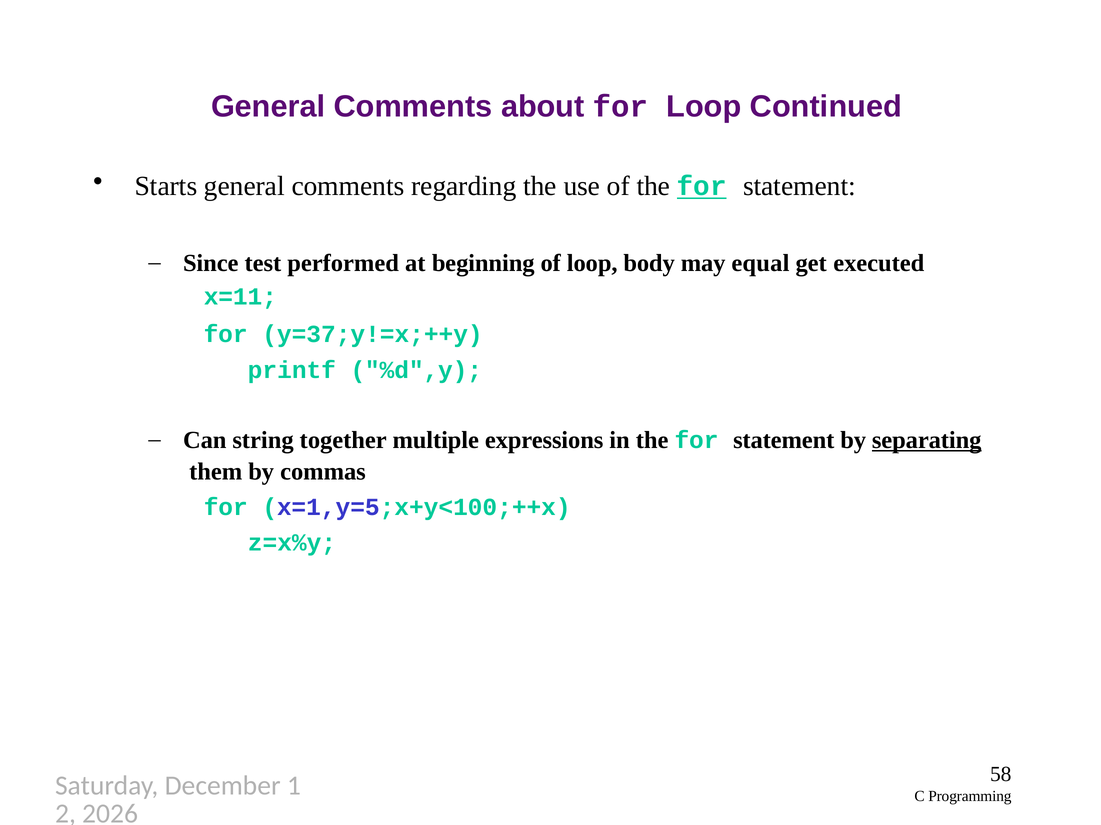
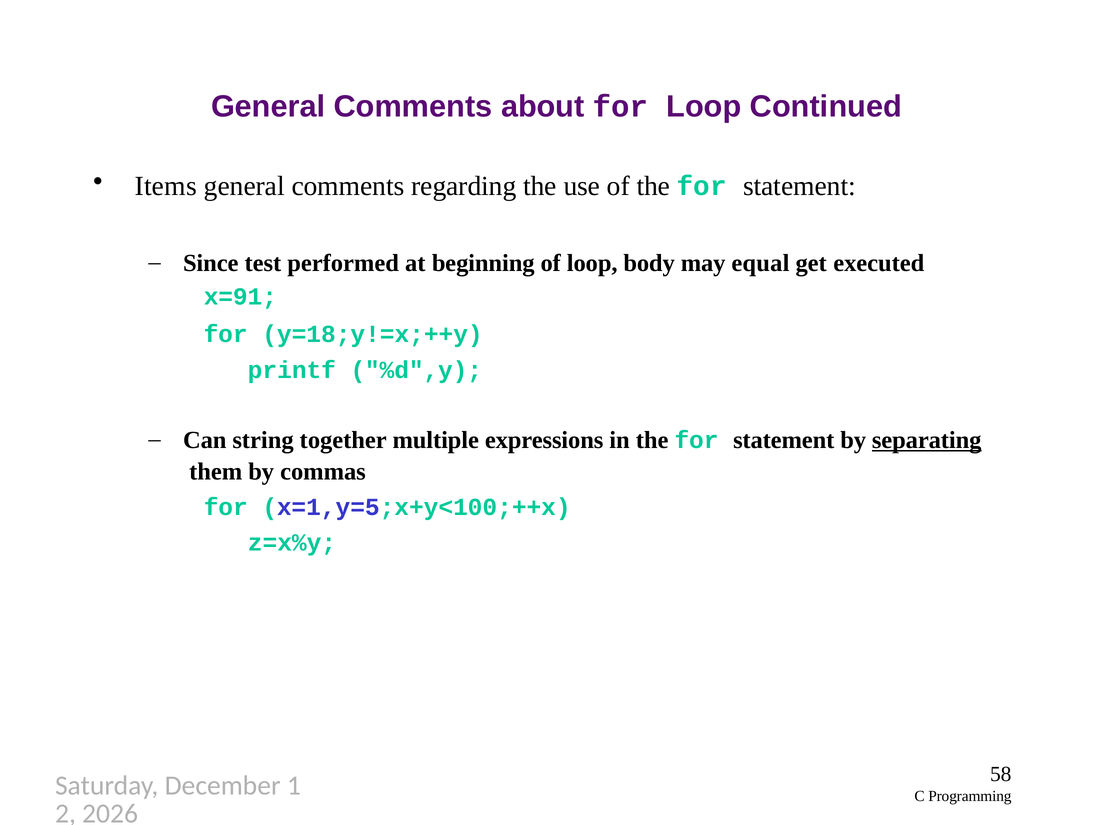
Starts: Starts -> Items (166, 186)
for underline: present -> none (702, 186)
x=11: x=11 -> x=91 (240, 296)
y=37;y!=x;++y: y=37;y!=x;++y -> y=18;y!=x;++y (372, 334)
